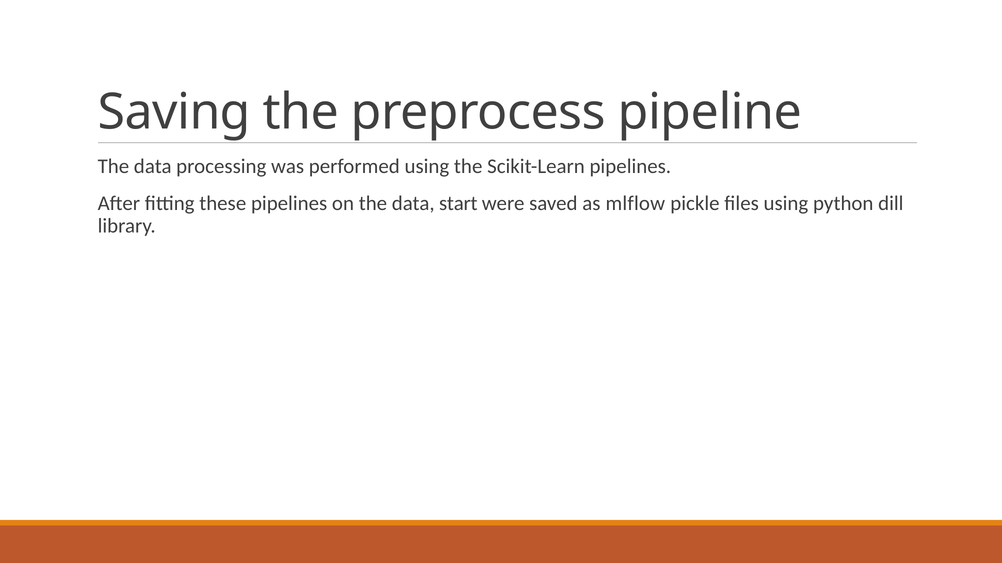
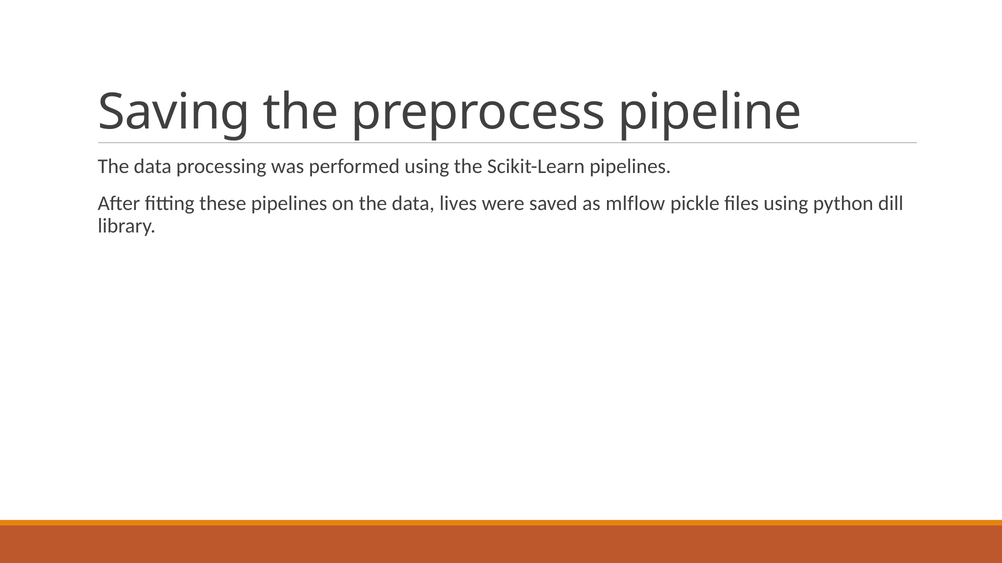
start: start -> lives (458, 204)
